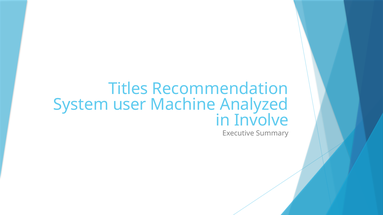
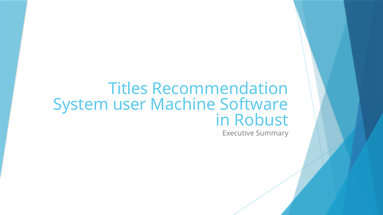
Analyzed: Analyzed -> Software (254, 105)
Involve: Involve -> Robust (261, 120)
